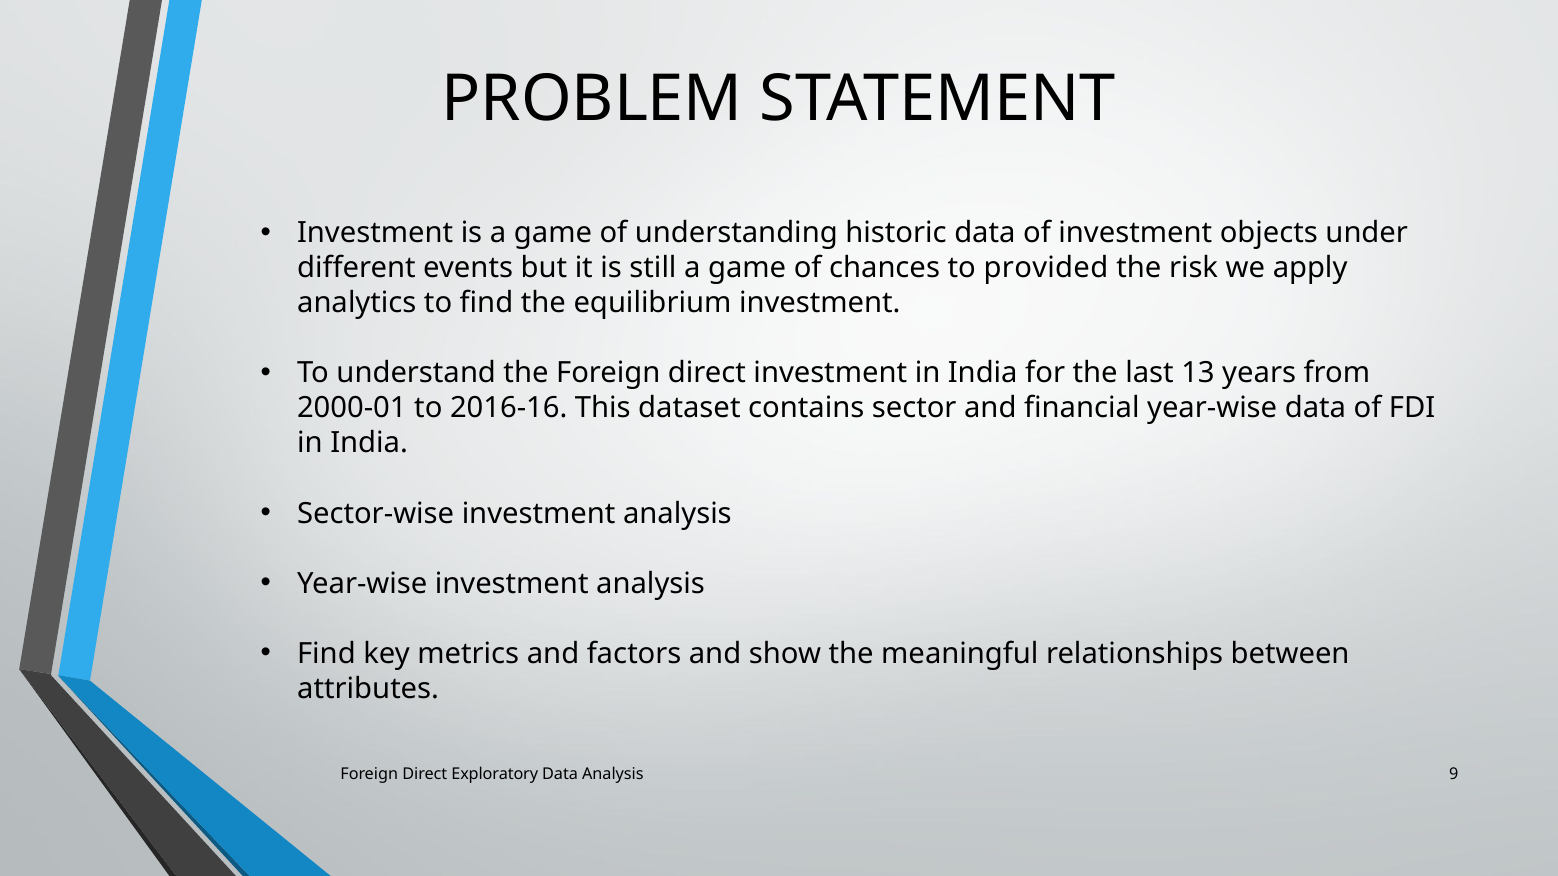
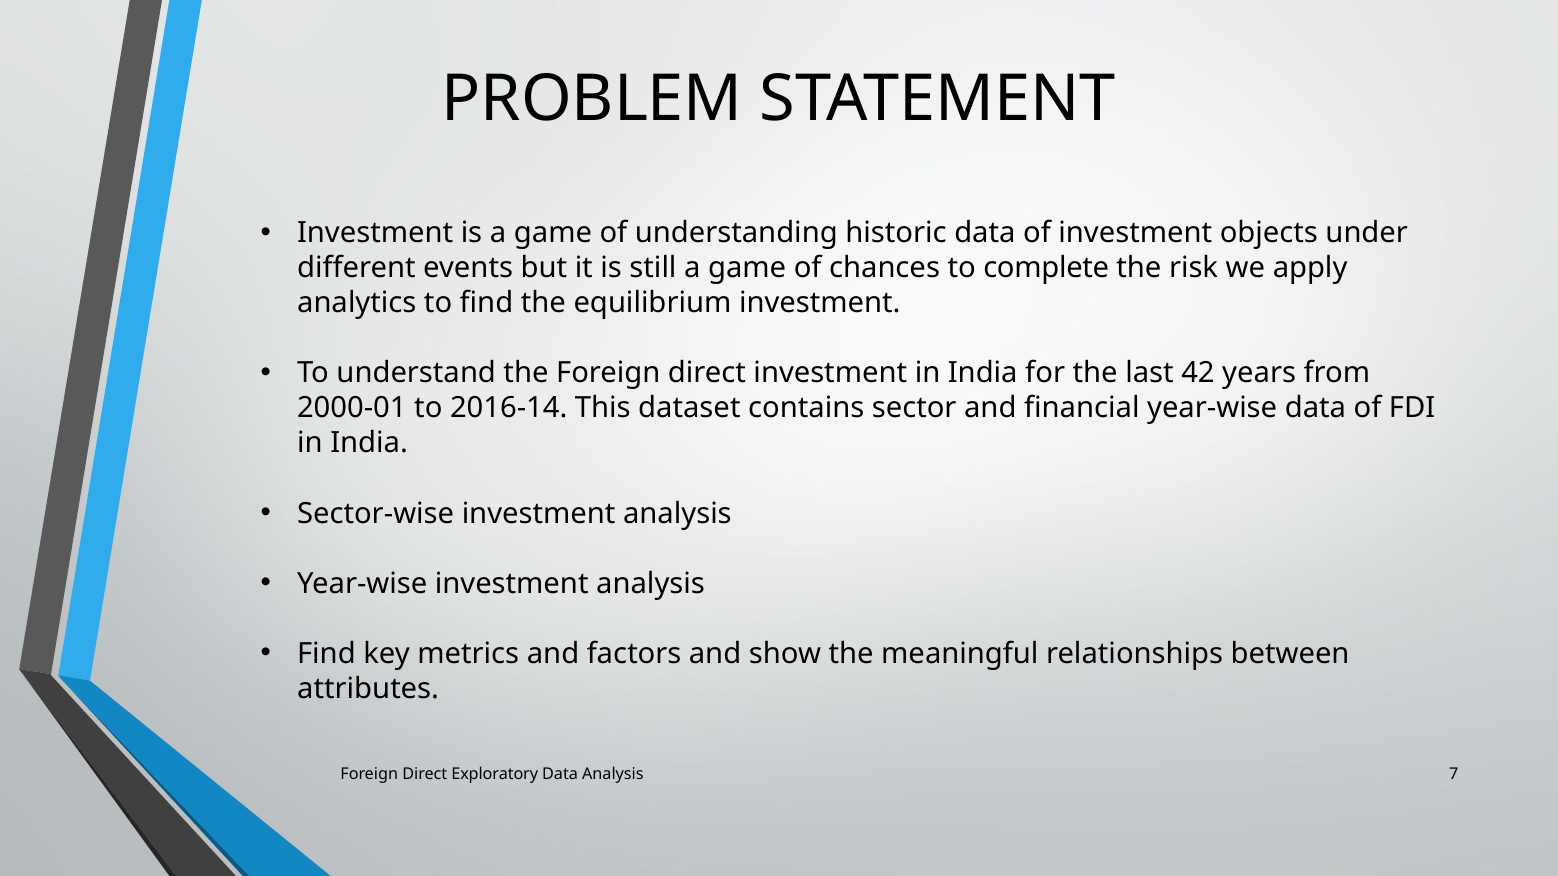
provided: provided -> complete (1046, 268)
13: 13 -> 42 (1198, 373)
2016-16: 2016-16 -> 2016-14 (509, 408)
9: 9 -> 7 (1454, 775)
